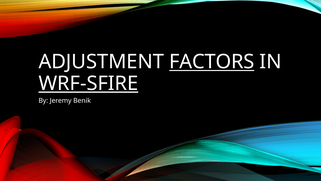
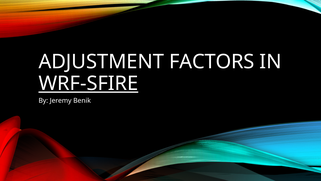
FACTORS underline: present -> none (212, 62)
